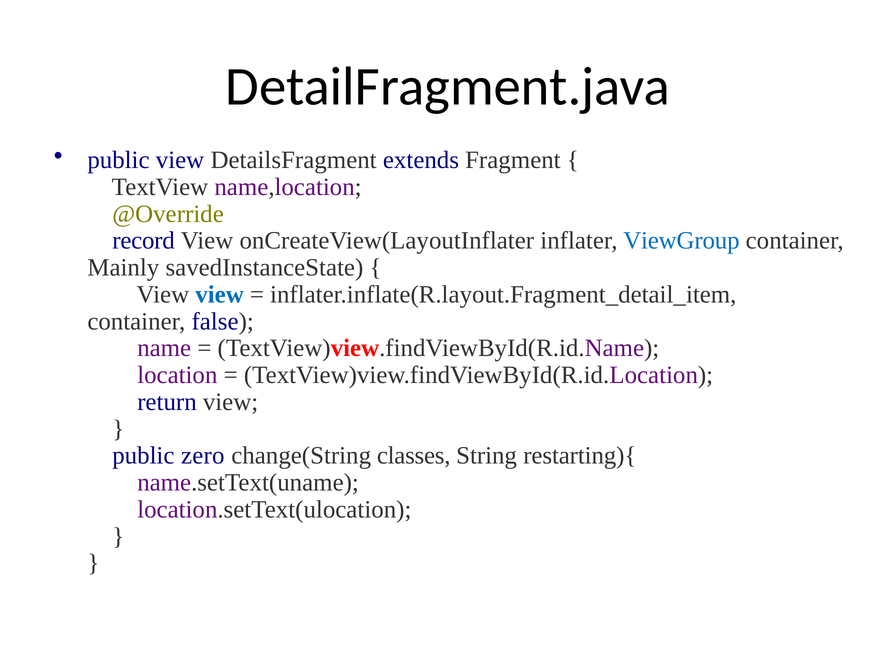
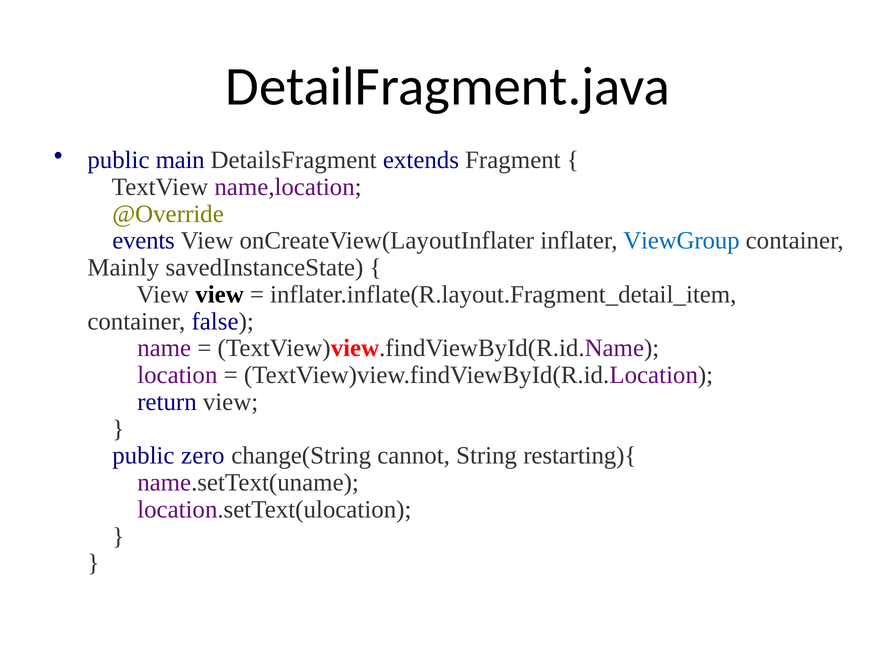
public view: view -> main (180, 160)
record: record -> events (144, 241)
view colour: blue -> black (220, 294)
classes: classes -> cannot (414, 456)
